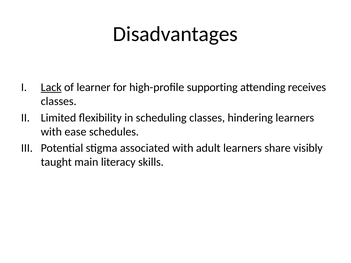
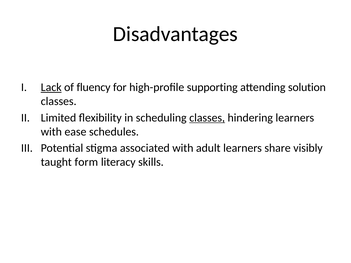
learner: learner -> fluency (94, 87)
receives: receives -> solution (307, 87)
classes underline: none -> present (207, 118)
main: main -> form (86, 162)
